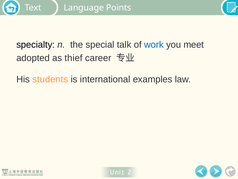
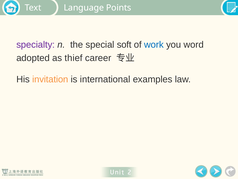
specialty colour: black -> purple (36, 44)
talk: talk -> soft (124, 44)
meet: meet -> word (194, 44)
students: students -> invitation (50, 79)
